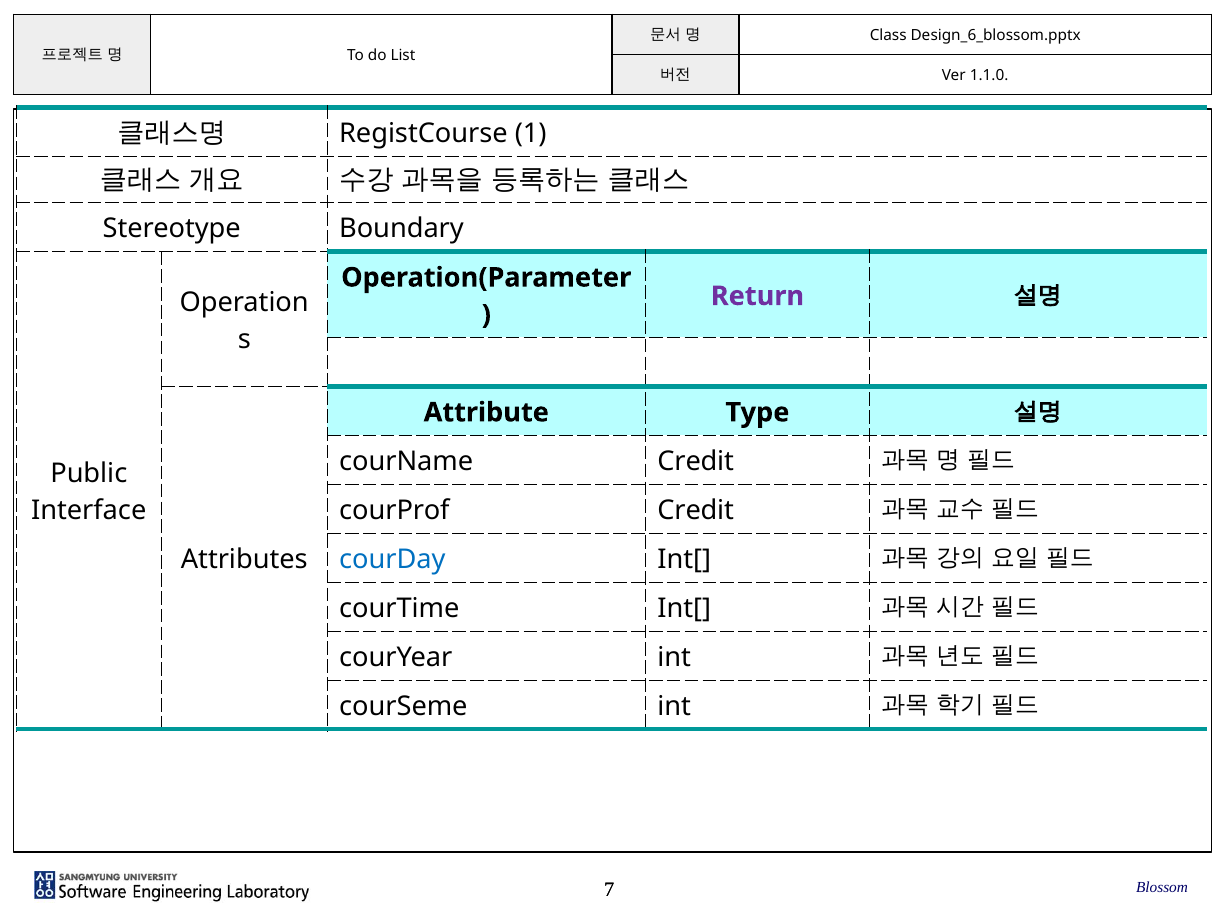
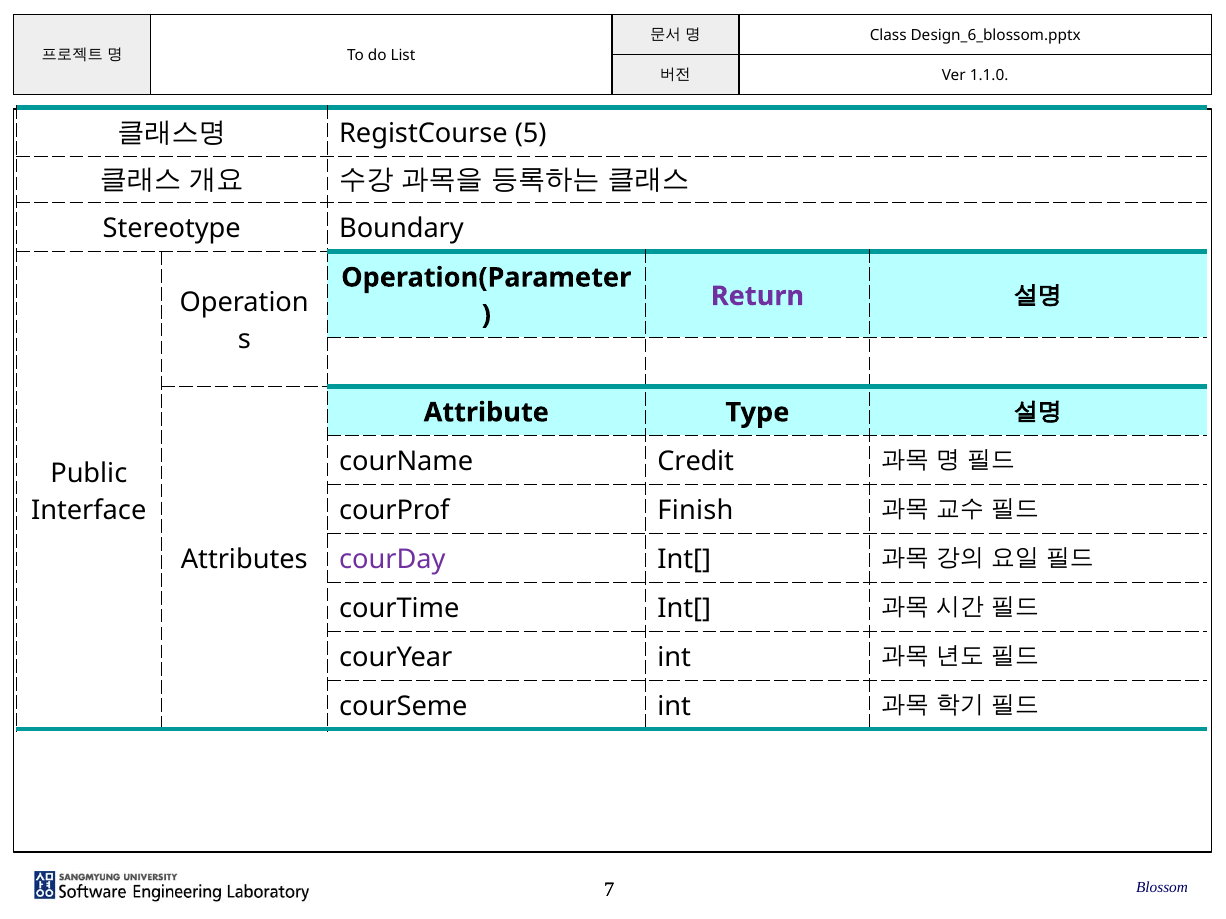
1: 1 -> 5 (531, 134)
courProf Credit: Credit -> Finish (695, 511)
courDay colour: blue -> purple (392, 560)
